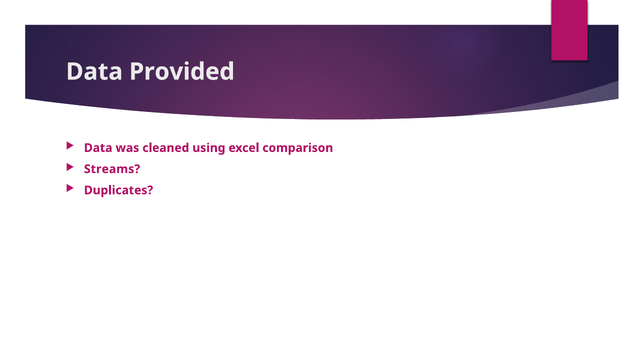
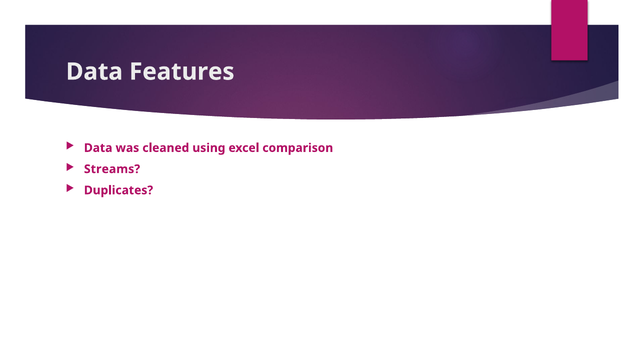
Provided: Provided -> Features (182, 72)
